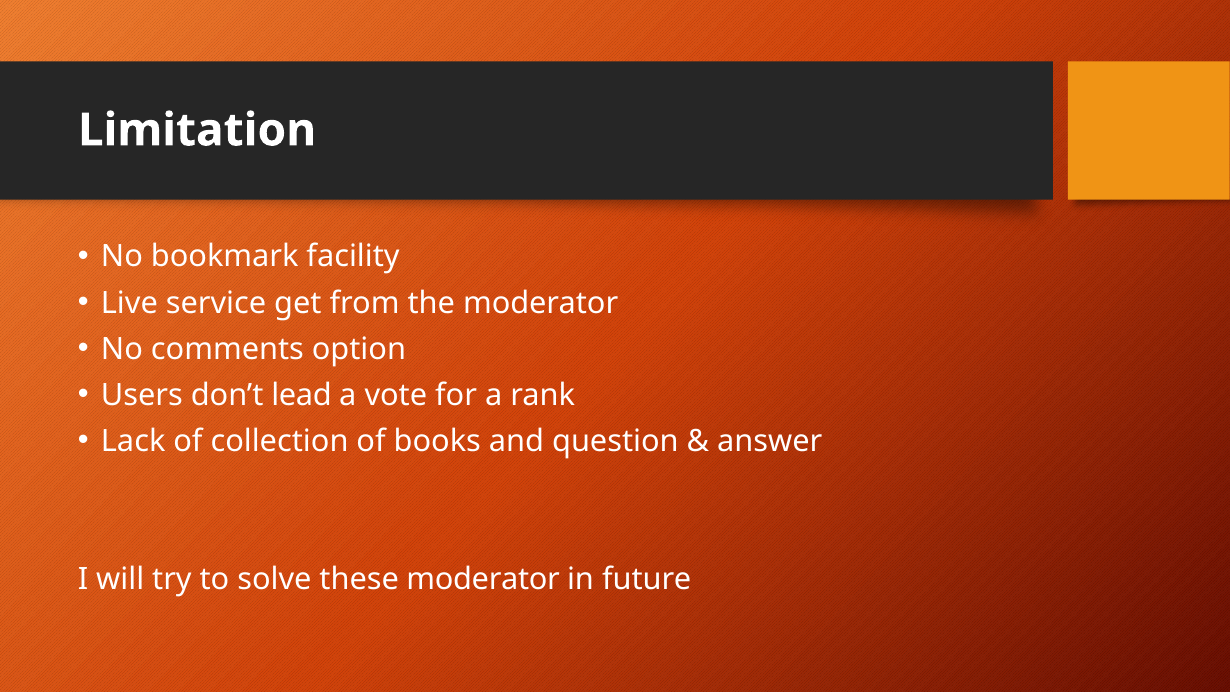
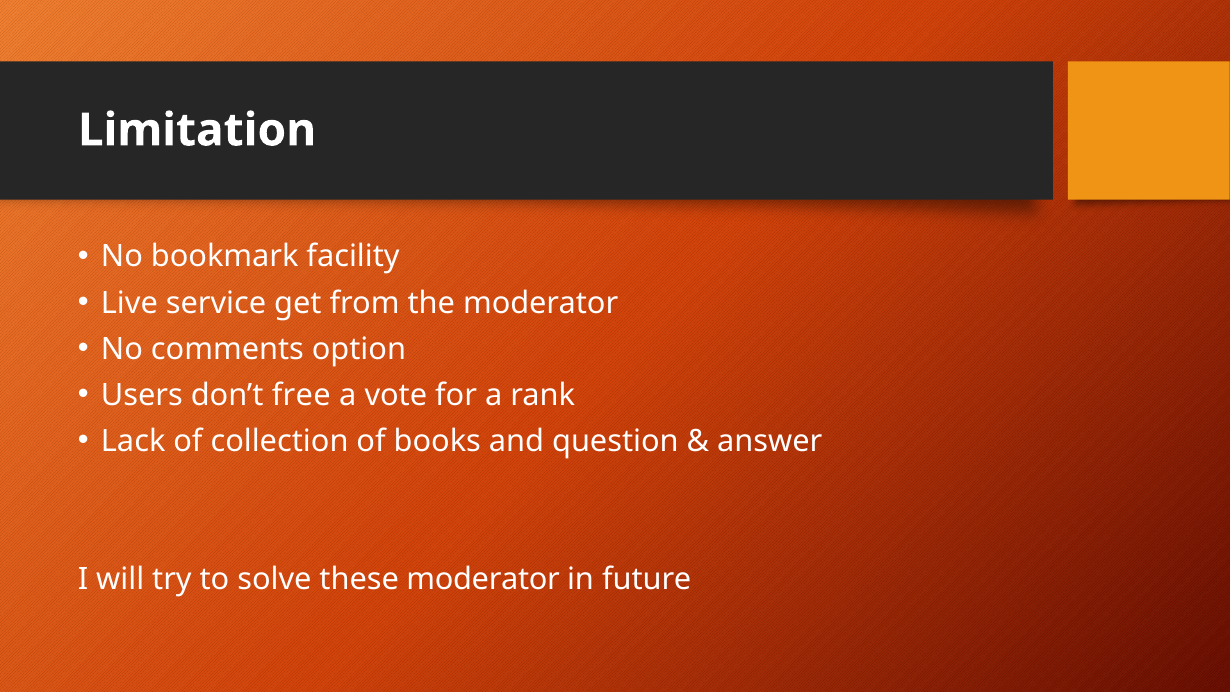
lead: lead -> free (301, 395)
